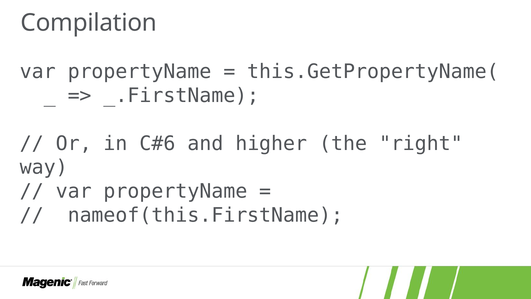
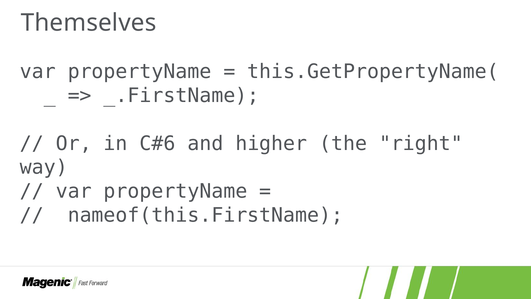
Compilation: Compilation -> Themselves (89, 23)
